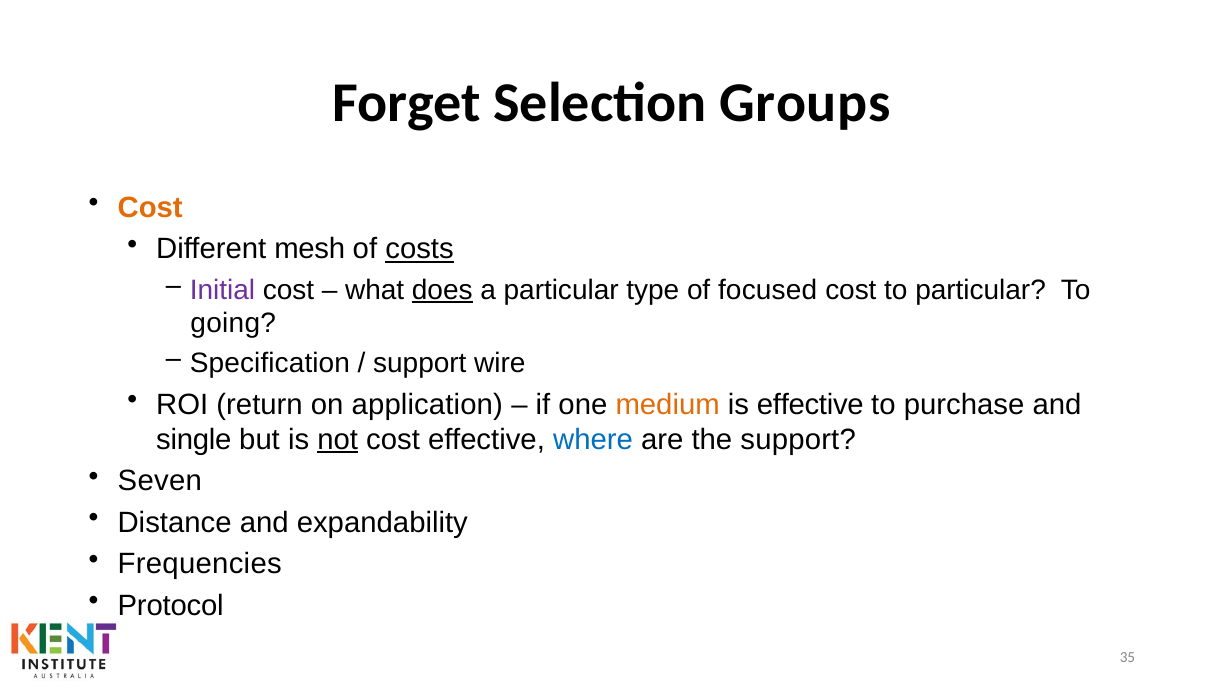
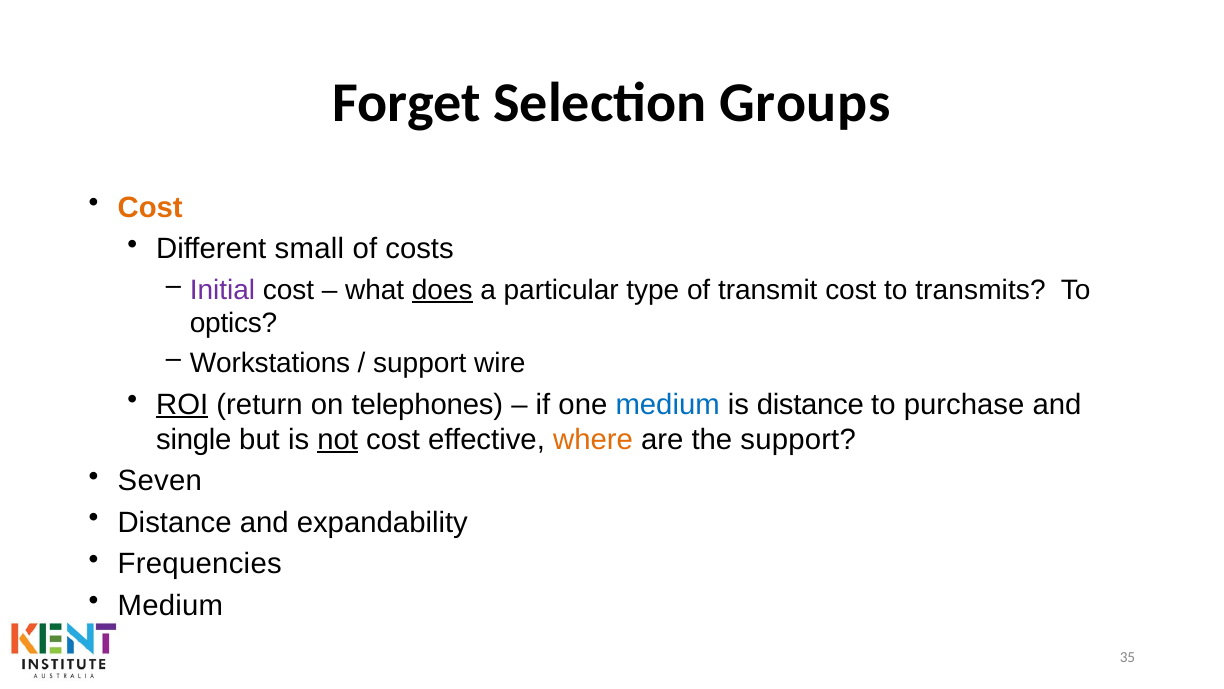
mesh: mesh -> small (309, 249)
costs underline: present -> none (420, 249)
focused: focused -> transmit (768, 290)
to particular: particular -> transmits (981, 290)
going: going -> optics (234, 323)
Specification: Specification -> Workstations (270, 363)
ROI underline: none -> present (182, 404)
application: application -> telephones (427, 404)
medium colour: orange -> blue (668, 404)
is effective: effective -> distance (810, 404)
where colour: blue -> orange (593, 439)
Protocol: Protocol -> Medium (170, 605)
